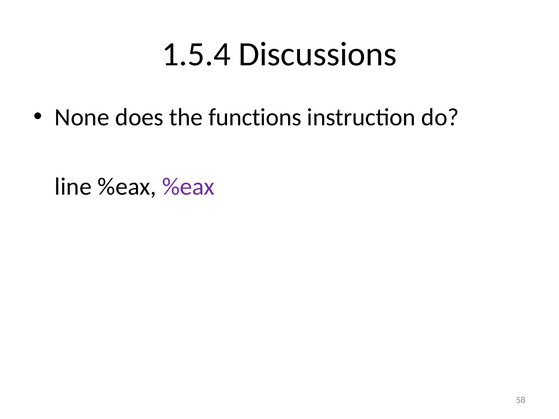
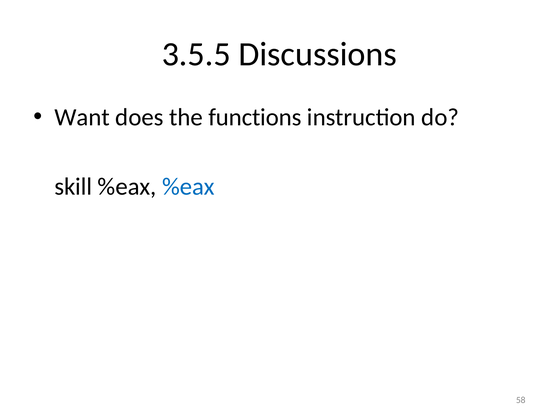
1.5.4: 1.5.4 -> 3.5.5 (196, 54)
None: None -> Want (82, 117)
line: line -> skill (73, 187)
%eax colour: purple -> blue (188, 187)
